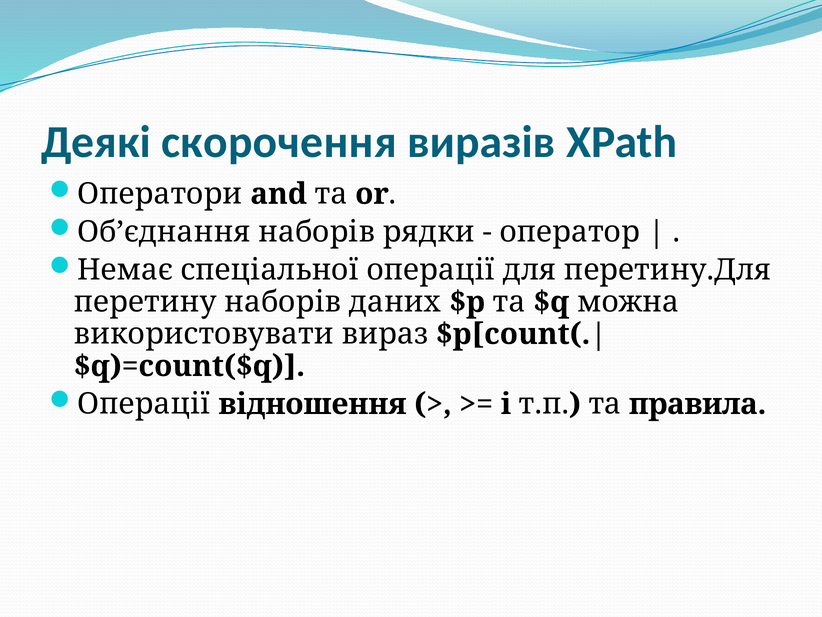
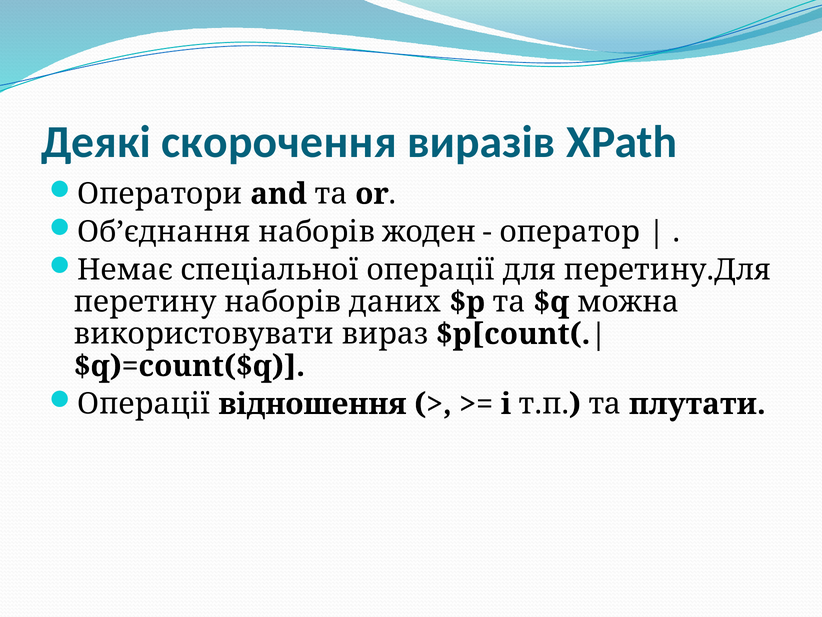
рядки: рядки -> жоден (429, 232)
правила: правила -> плутати (697, 404)
